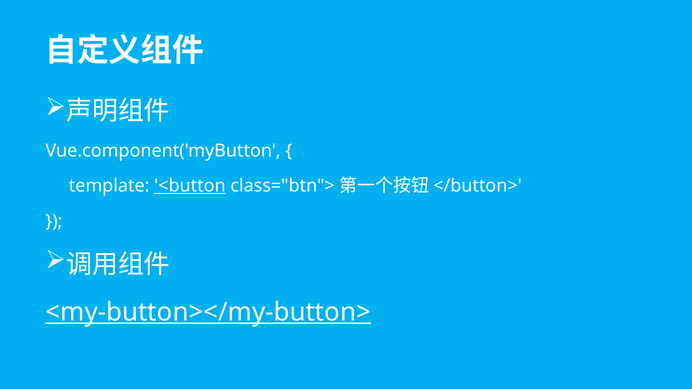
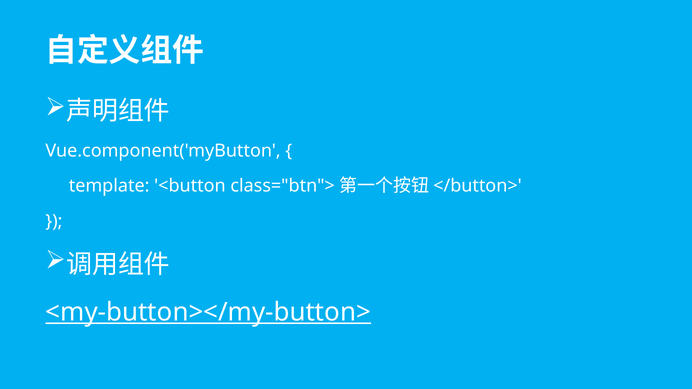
<button underline: present -> none (190, 186)
